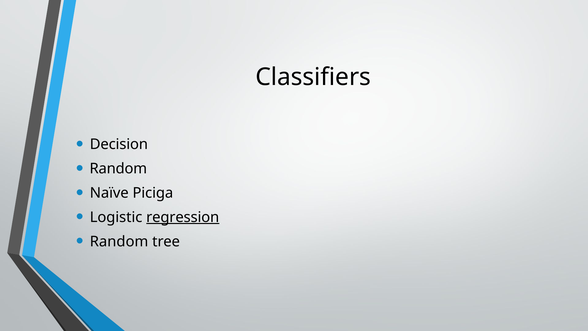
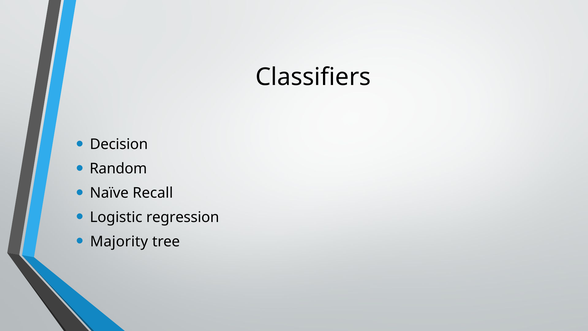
Piciga: Piciga -> Recall (153, 193)
regression underline: present -> none (183, 217)
Random: Random -> Majority (119, 241)
